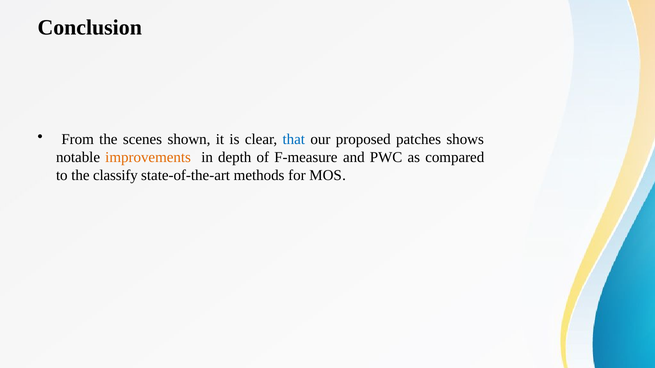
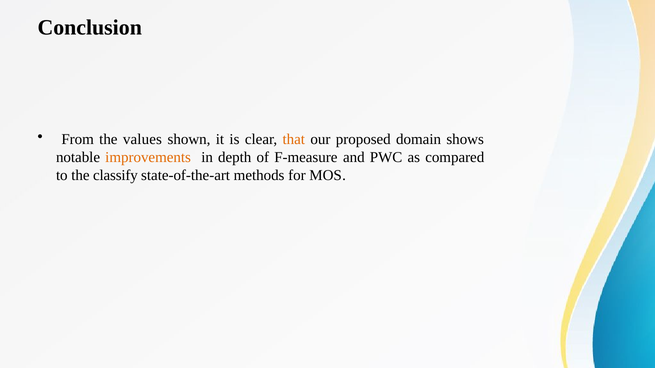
scenes: scenes -> values (142, 140)
that colour: blue -> orange (294, 140)
patches: patches -> domain (419, 140)
